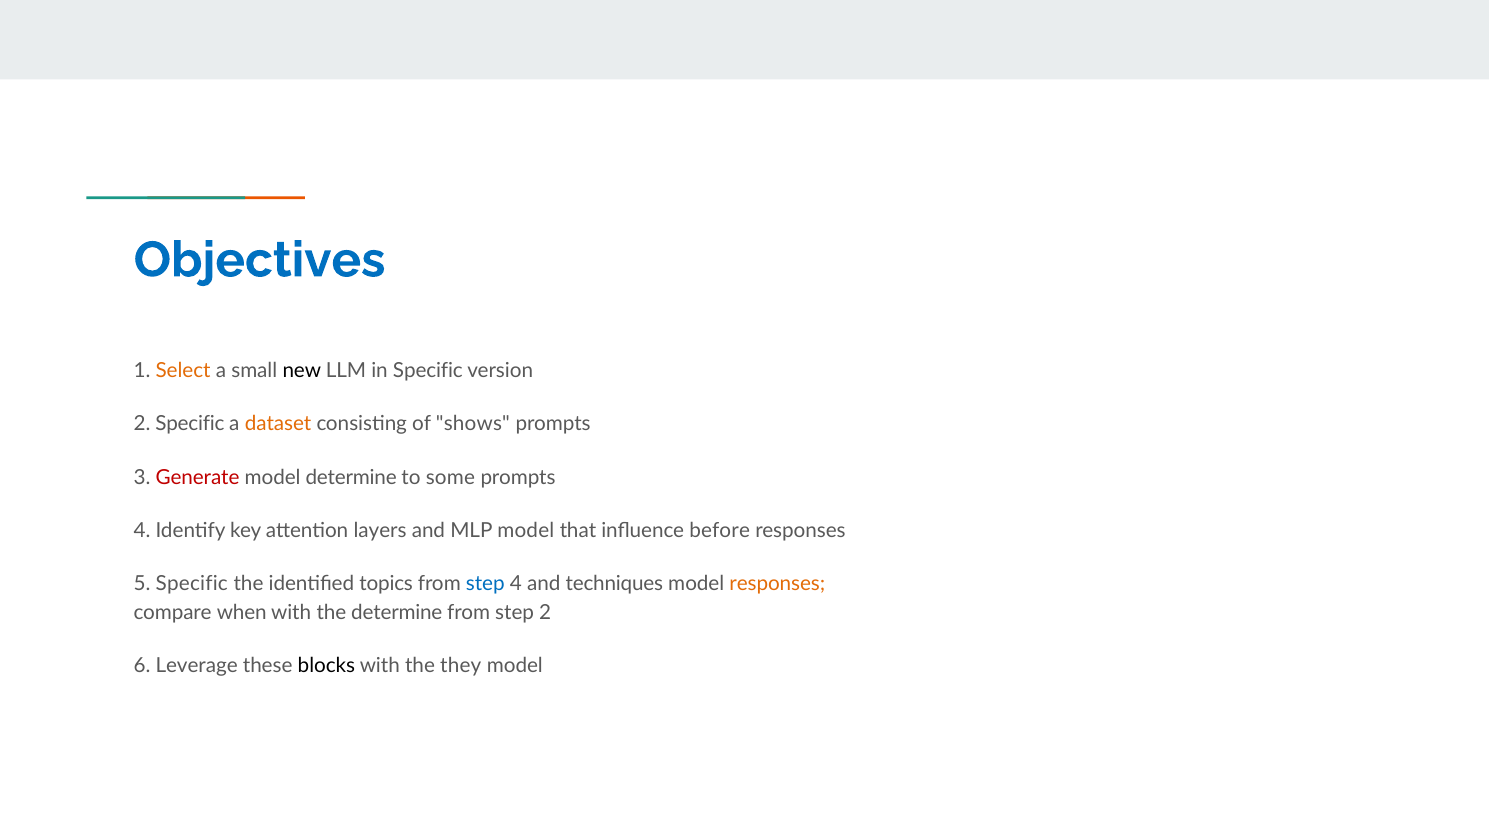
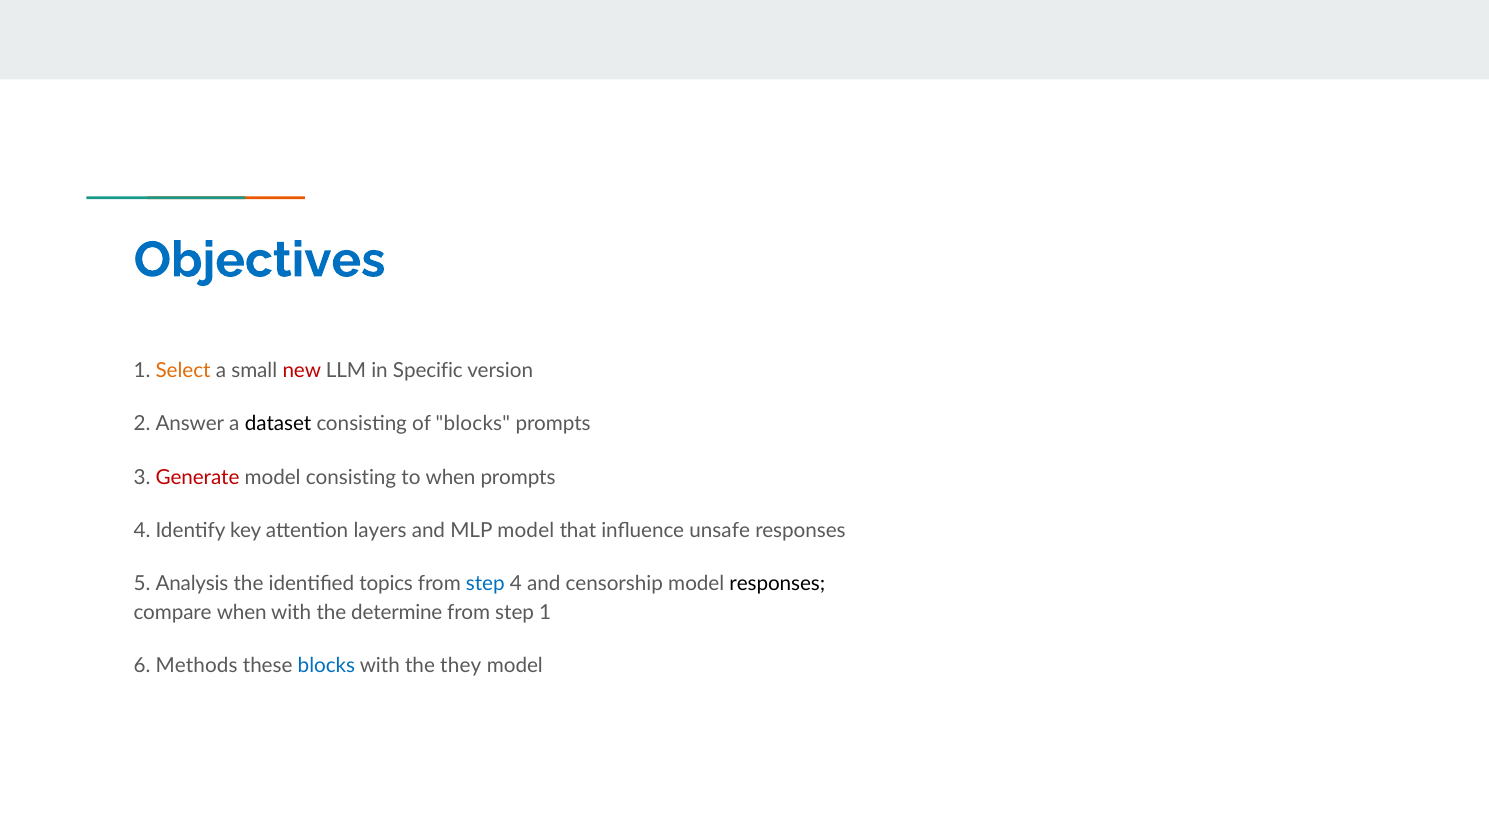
new colour: black -> red (302, 371)
2 Specific: Specific -> Answer (190, 424)
dataset colour: orange -> black (278, 424)
of shows: shows -> blocks (473, 424)
model determine: determine -> consisting (351, 477)
to some: some -> when (451, 477)
before: before -> unsafe (720, 531)
5 Specific: Specific -> Analysis (192, 584)
techniques: techniques -> censorship (614, 584)
responses colour: orange -> black (777, 584)
step 2: 2 -> 1 (545, 612)
Leverage: Leverage -> Methods (197, 666)
blocks colour: black -> blue (326, 666)
